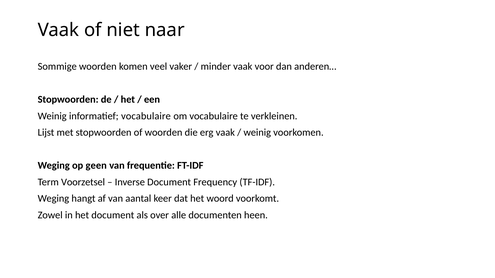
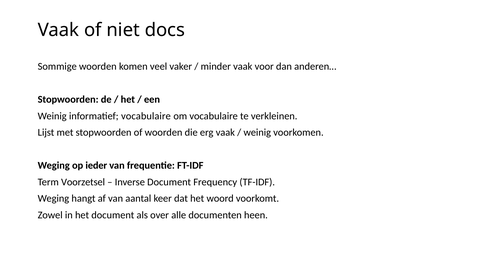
naar: naar -> docs (165, 30)
geen: geen -> ieder (96, 166)
